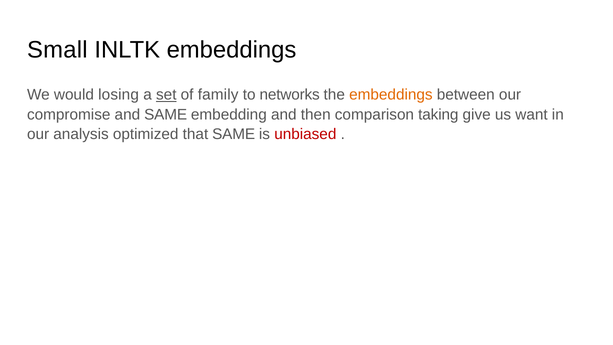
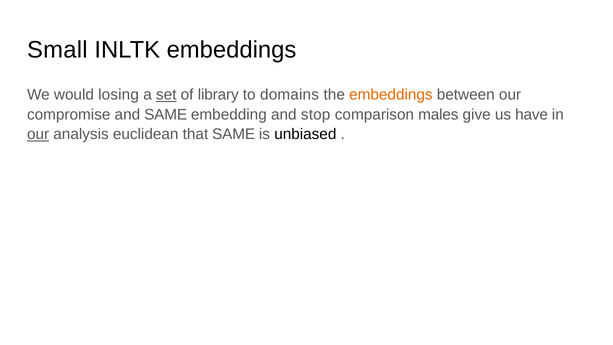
family: family -> library (218, 95)
networks: networks -> domains (290, 95)
then: then -> stop (316, 115)
taking: taking -> males (438, 115)
want: want -> have (532, 115)
our underline: none -> present (38, 134)
optimized: optimized -> euclidean (146, 134)
unbiased colour: red -> black (305, 134)
